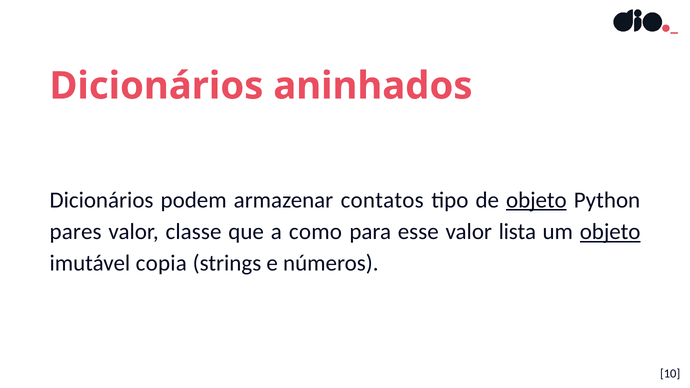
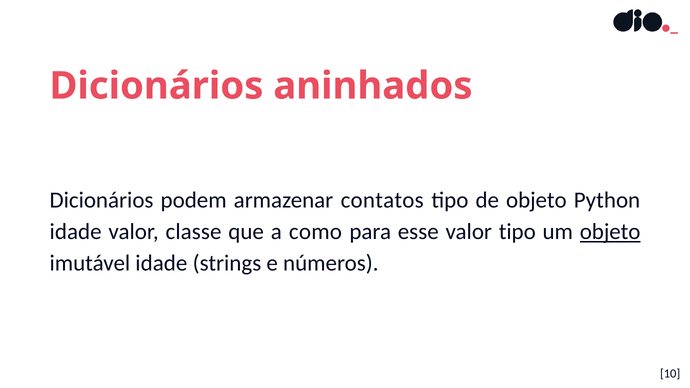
objeto underline: present -> none (536, 200)
pares: pares -> idade (76, 232)
valor lista: lista -> tipo (517, 232)
imutável copia: copia -> idade (161, 263)
